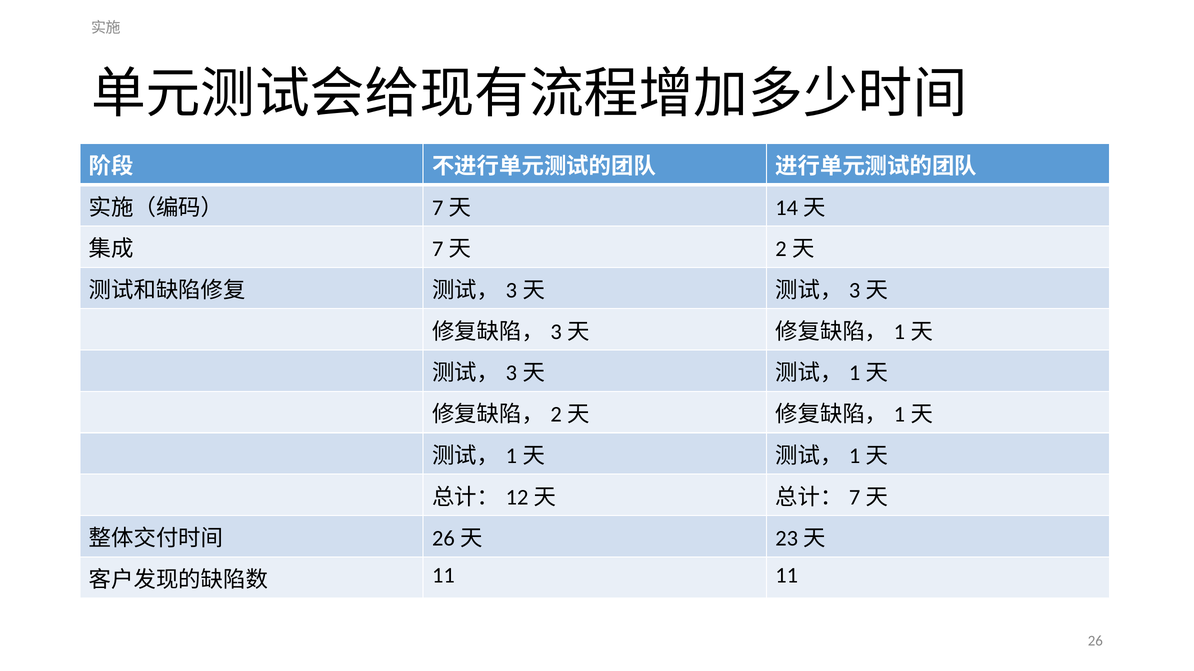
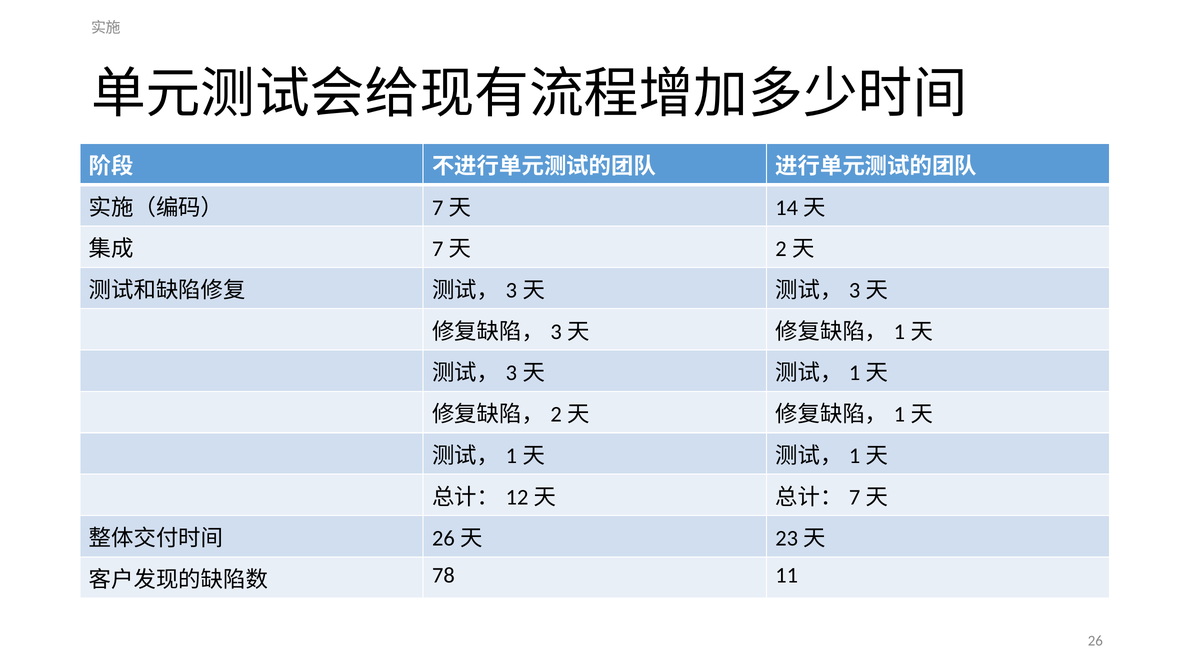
11: 11 -> 78 (443, 576)
